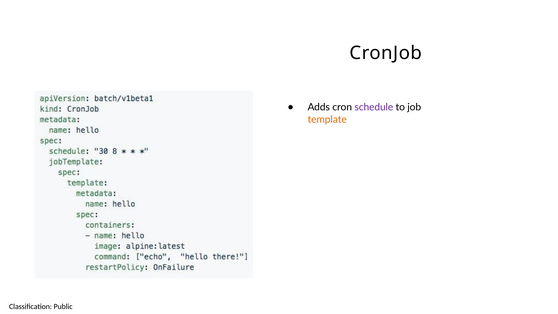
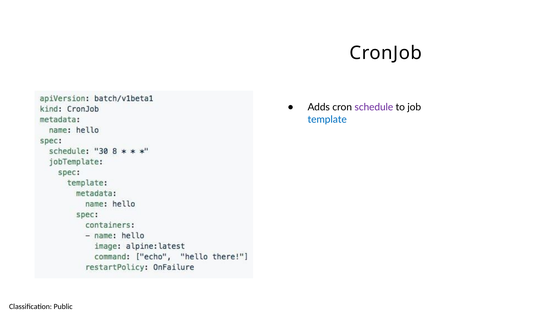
template colour: orange -> blue (327, 119)
